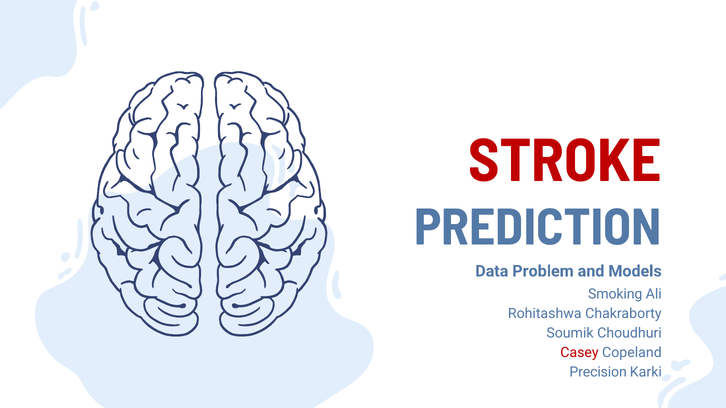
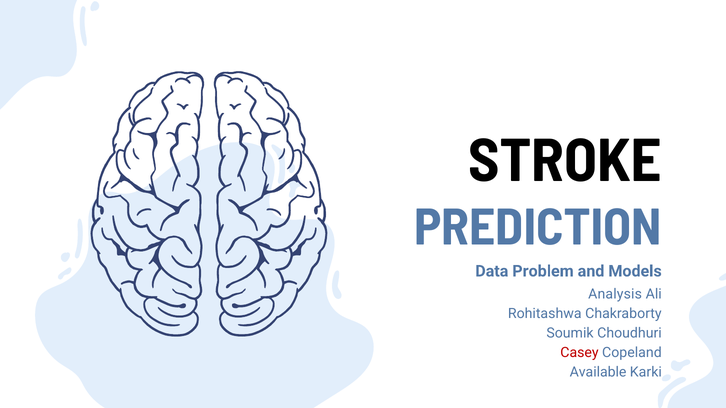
STROKE colour: red -> black (565, 161)
Smoking: Smoking -> Analysis (615, 294)
Precision: Precision -> Available (598, 372)
